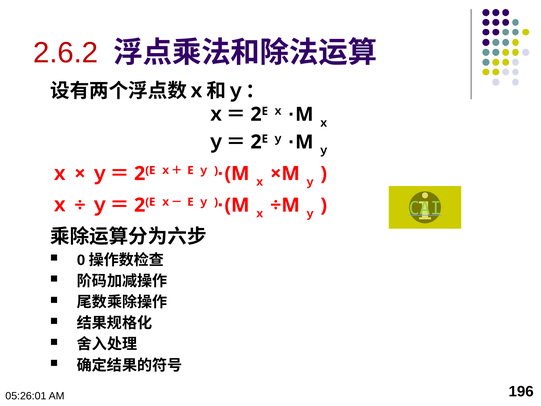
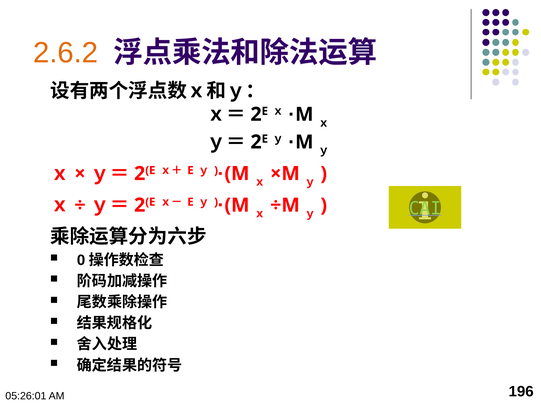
2.6.2 colour: red -> orange (66, 53)
